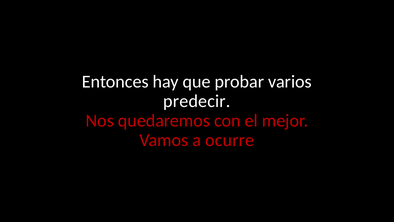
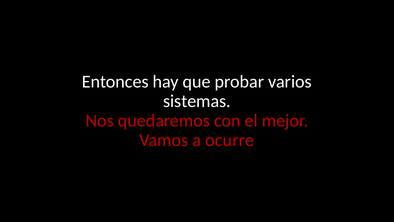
predecir: predecir -> sistemas (197, 101)
